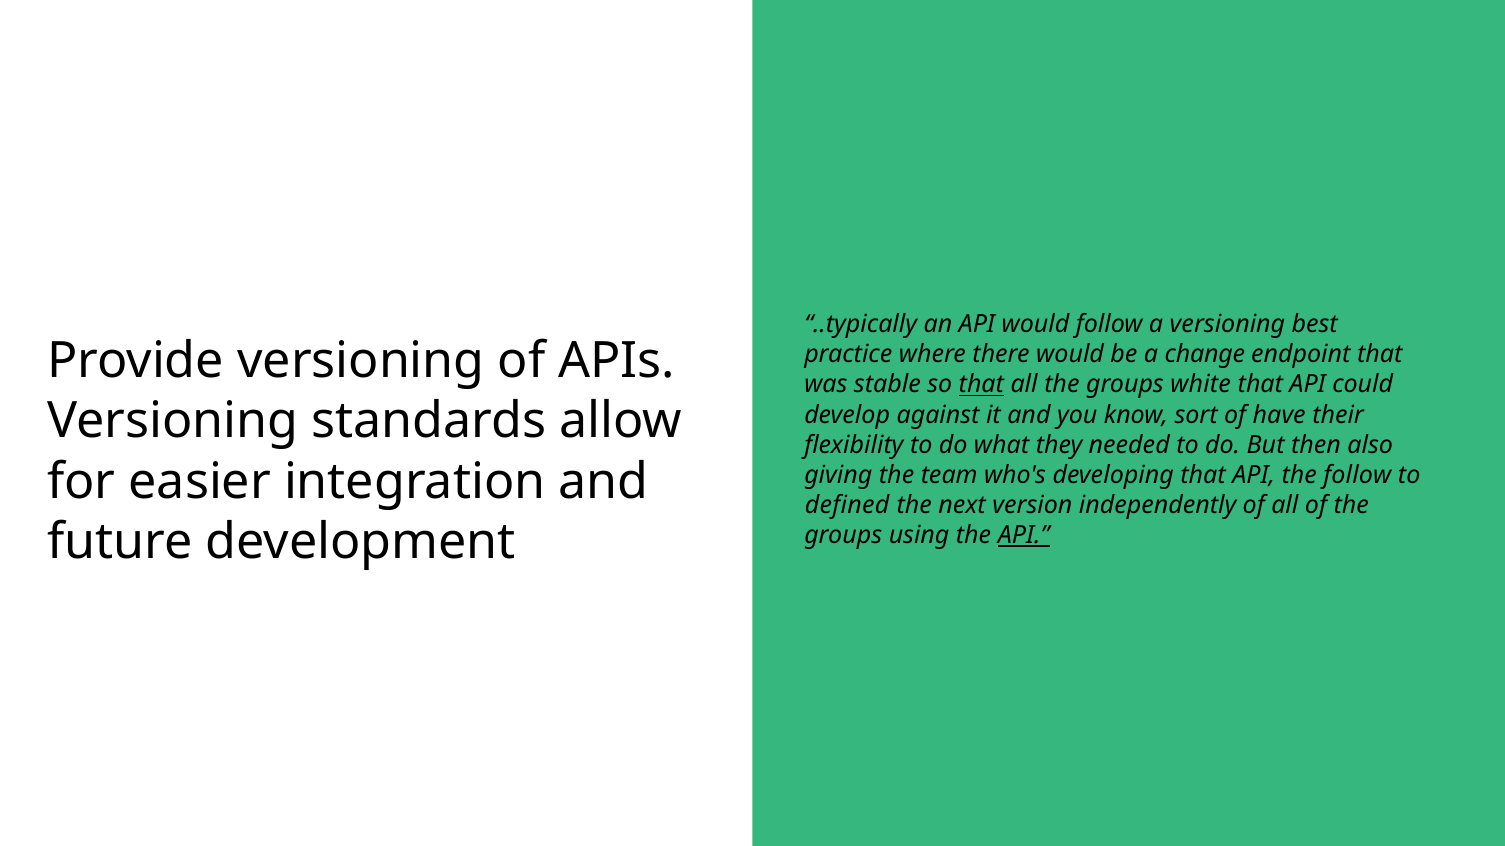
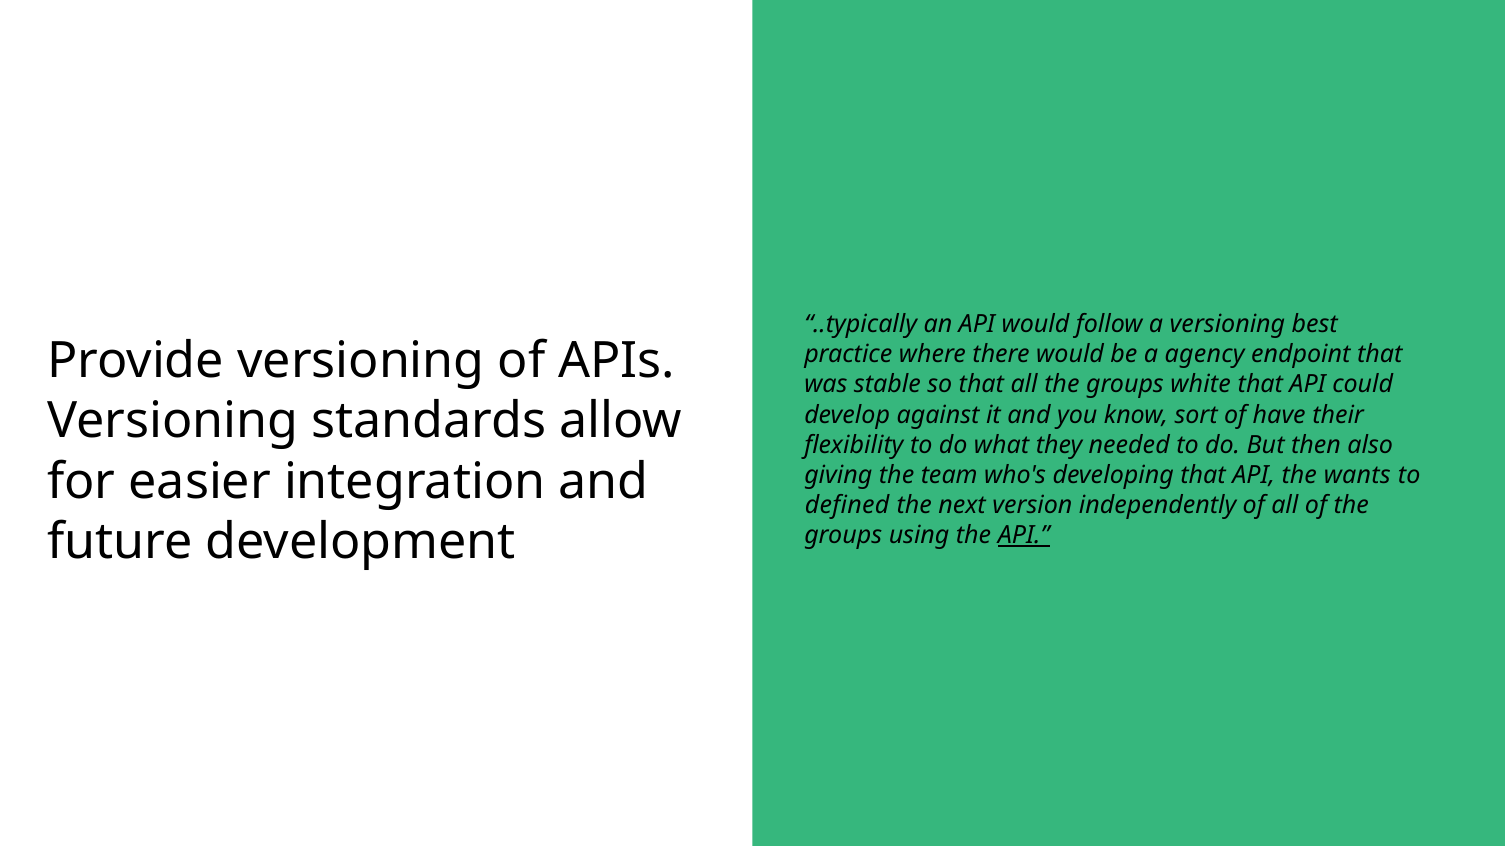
change: change -> agency (1205, 355)
that underline: present -> none (981, 385)
the follow: follow -> wants (1357, 475)
